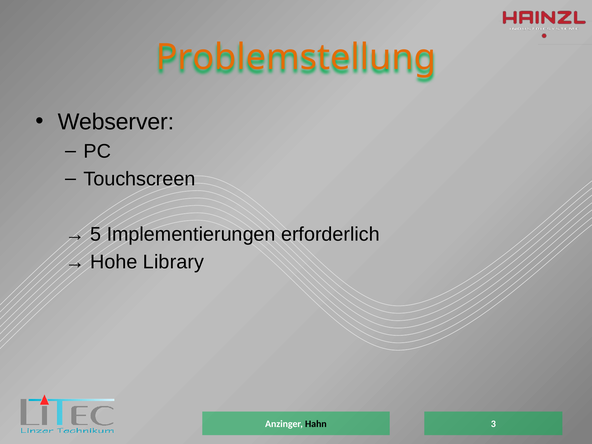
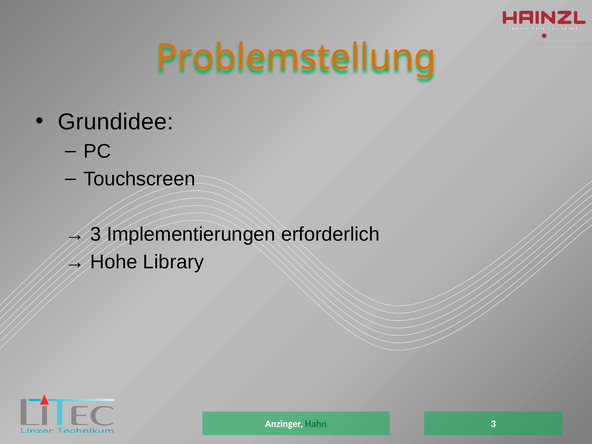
Webserver: Webserver -> Grundidee (116, 122)
5: 5 -> 3 (96, 234)
Hahn colour: black -> green (316, 424)
